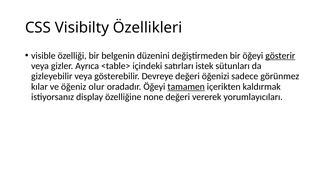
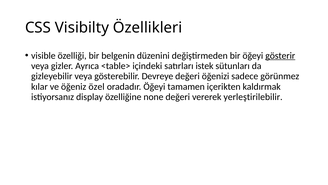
olur: olur -> özel (97, 86)
tamamen underline: present -> none (186, 86)
yorumlayıcıları: yorumlayıcıları -> yerleştirilebilir (253, 97)
